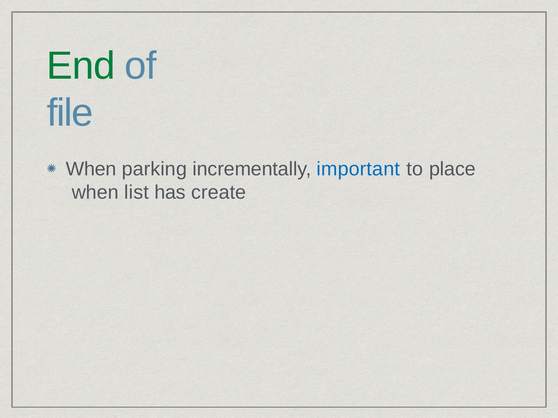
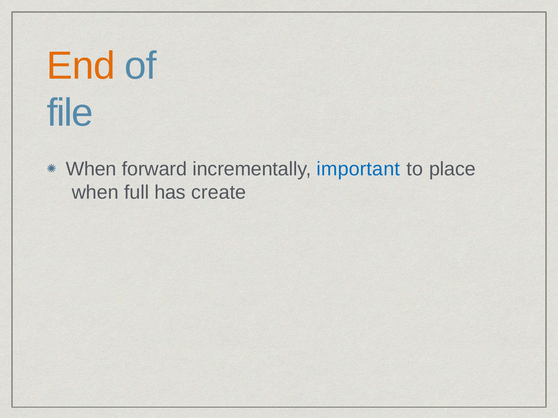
End colour: green -> orange (81, 66)
parking: parking -> forward (154, 169)
list: list -> full (137, 193)
